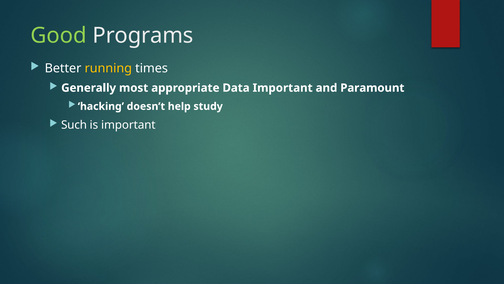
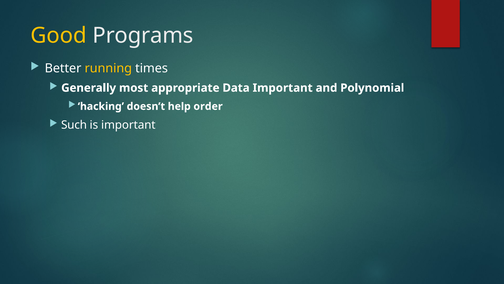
Good colour: light green -> yellow (59, 35)
Paramount: Paramount -> Polynomial (372, 88)
study: study -> order (208, 106)
